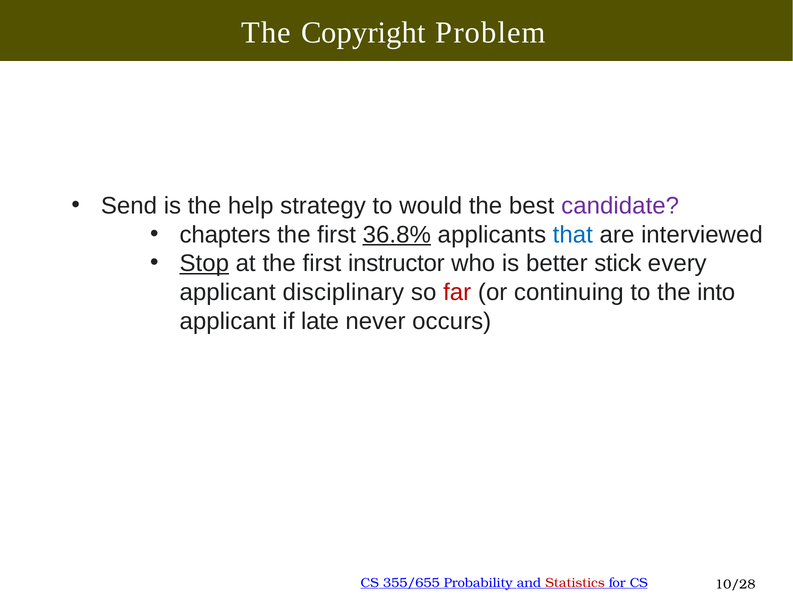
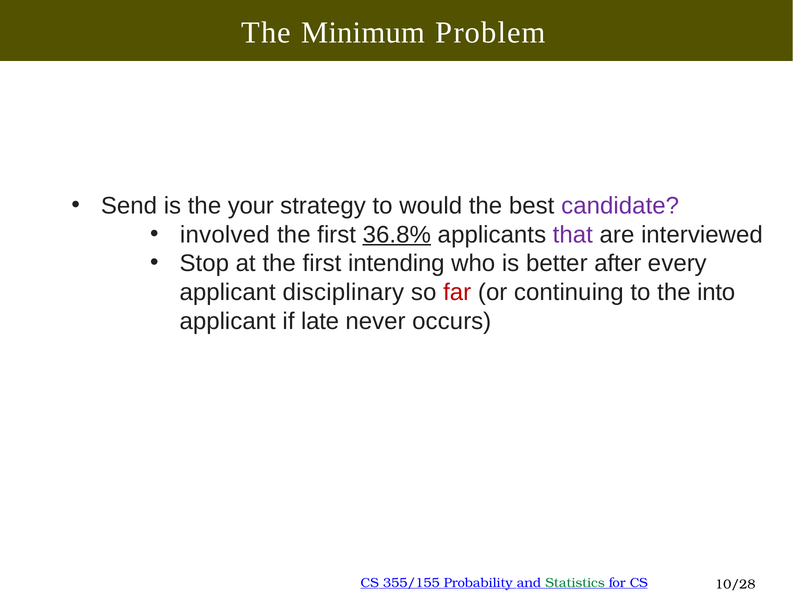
The Copyright: Copyright -> Minimum (363, 33)
help: help -> your (251, 206)
chapters: chapters -> involved (225, 235)
that colour: blue -> purple (573, 235)
Stop underline: present -> none (204, 264)
instructor: instructor -> intending (396, 264)
stick: stick -> after (618, 264)
355/655: 355/655 -> 355/155 (411, 583)
Statistics colour: red -> green (575, 583)
